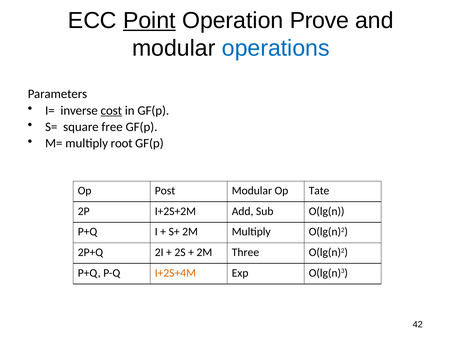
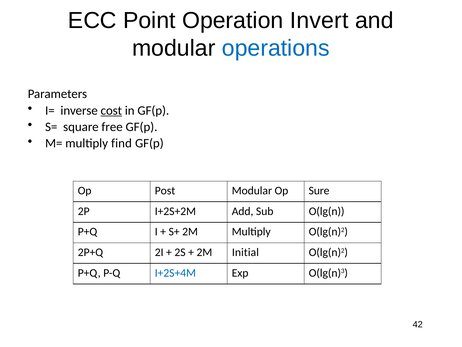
Point underline: present -> none (149, 20)
Prove: Prove -> Invert (319, 20)
root: root -> find (121, 143)
Tate: Tate -> Sure (319, 190)
Three: Three -> Initial (245, 252)
I+2S+4M colour: orange -> blue (175, 273)
